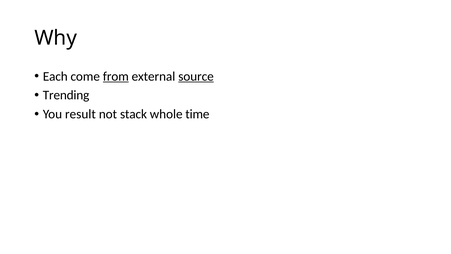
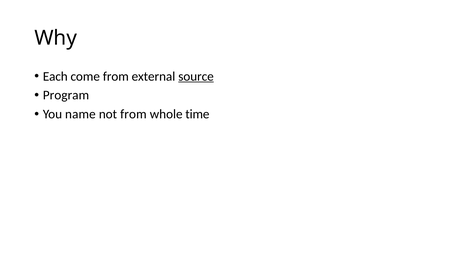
from underline: present -> none (116, 76)
Trending: Trending -> Program (66, 95)
result: result -> name (80, 114)
not stack: stack -> from (133, 114)
